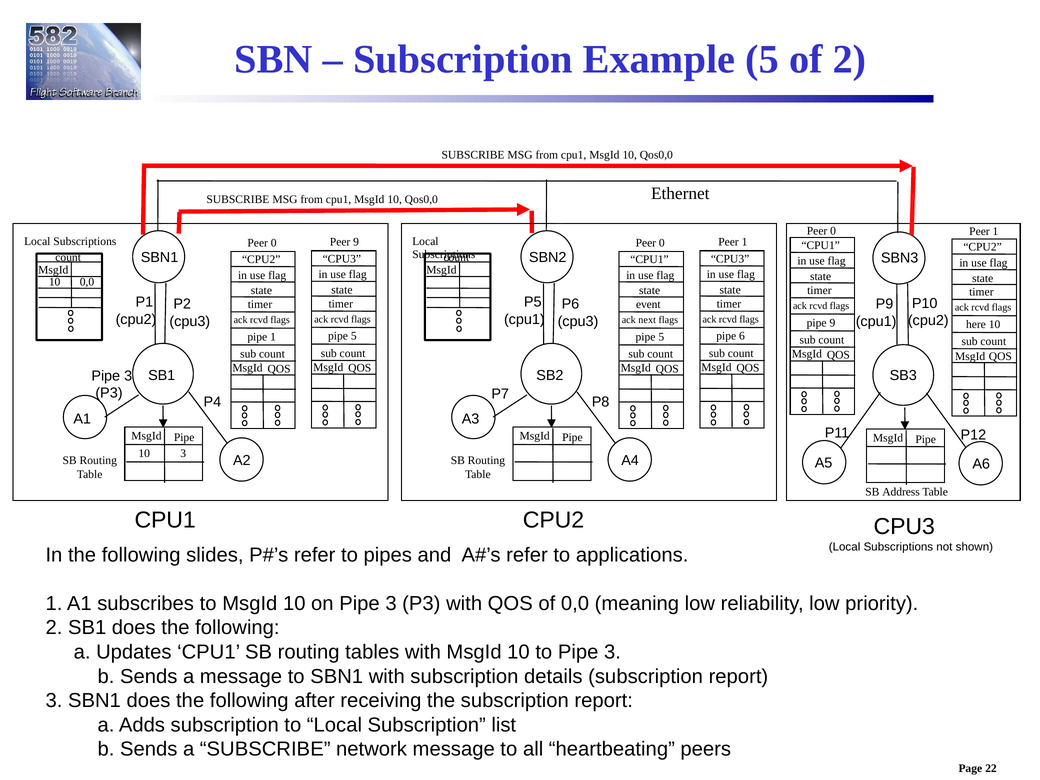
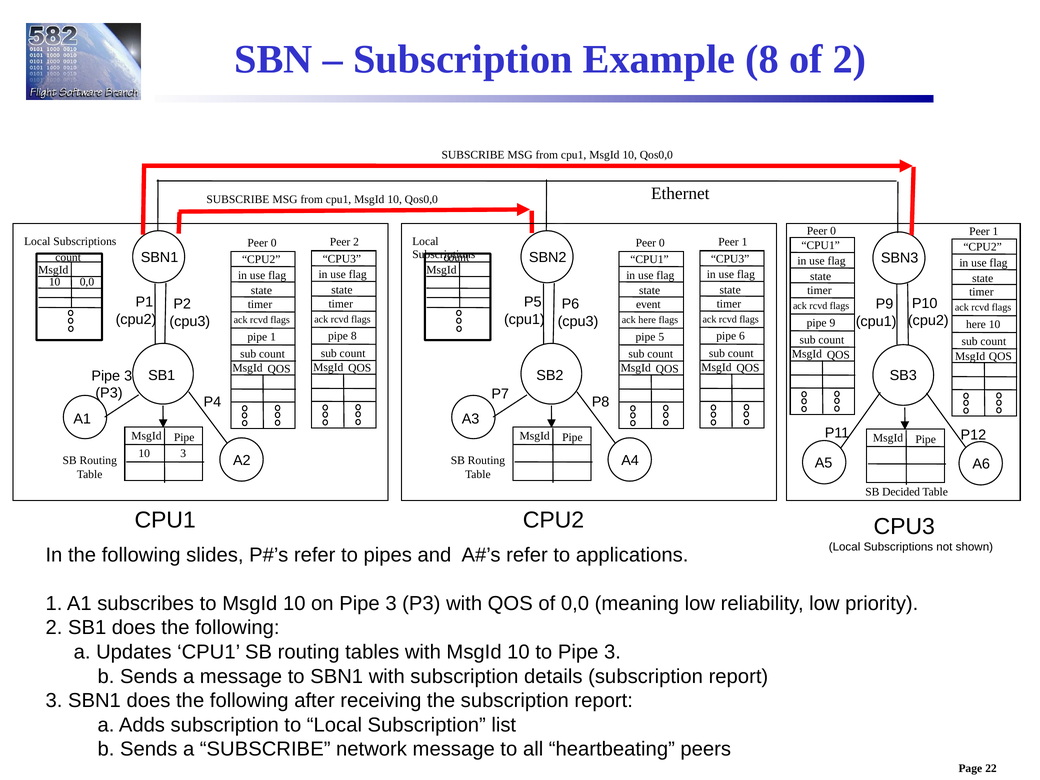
Example 5: 5 -> 8 (762, 59)
Peer 9: 9 -> 2 (356, 242)
ack next: next -> here (647, 320)
5: 5 -> 8 (354, 336)
Address: Address -> Decided (901, 492)
